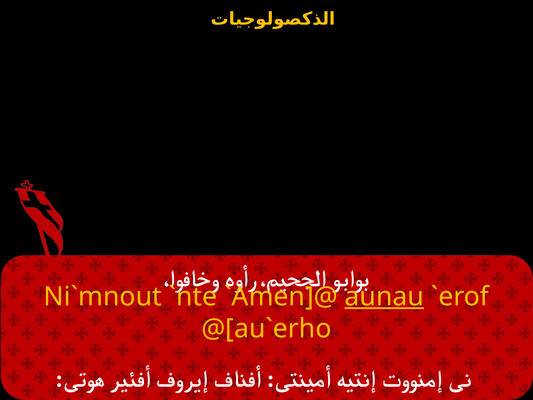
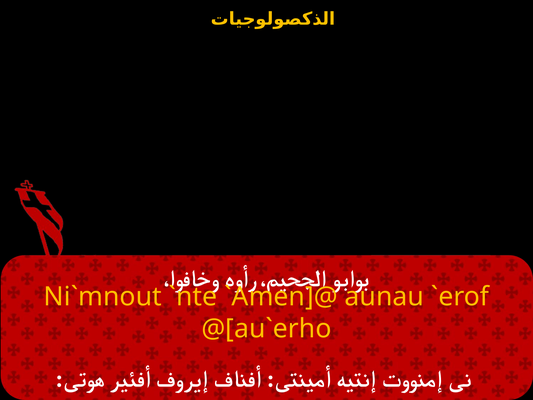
aunau underline: present -> none (384, 297)
